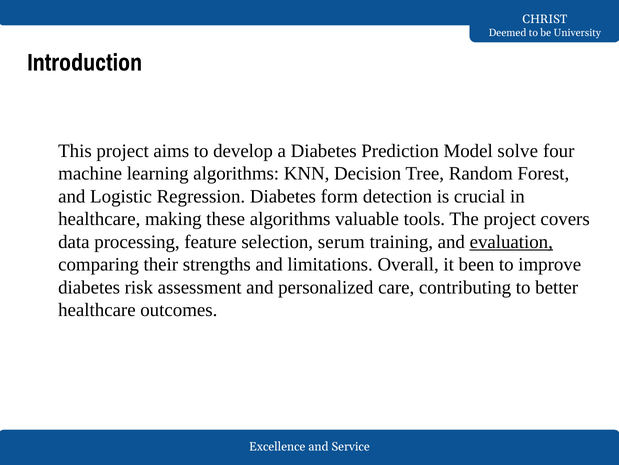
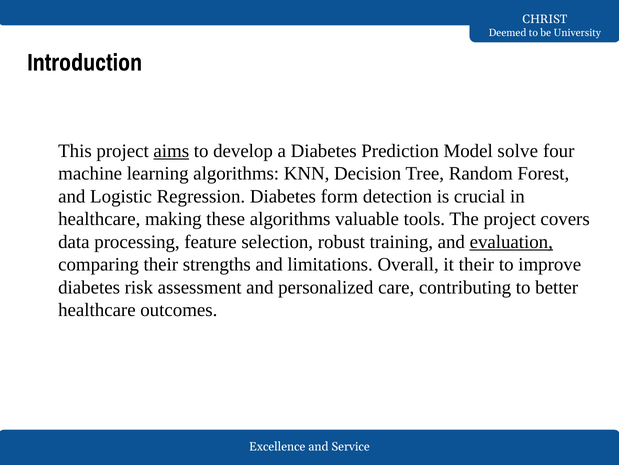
aims underline: none -> present (171, 151)
serum: serum -> robust (341, 241)
it been: been -> their (476, 264)
